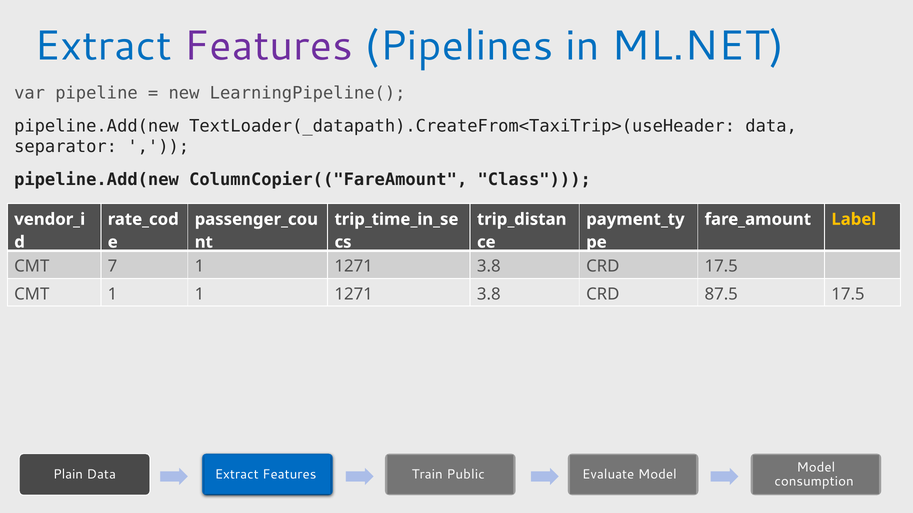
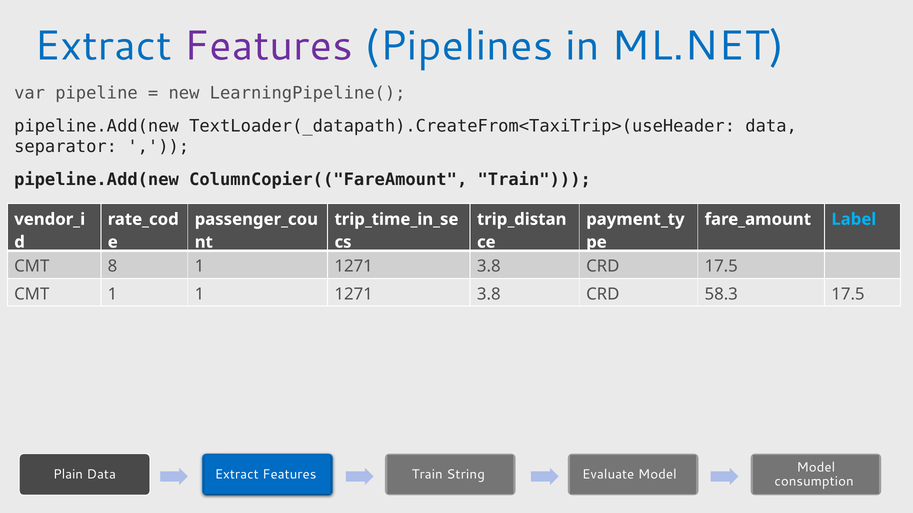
ColumnCopier(("FareAmount Class: Class -> Train (534, 180)
Label colour: yellow -> light blue (854, 220)
7: 7 -> 8 (113, 267)
87.5: 87.5 -> 58.3 (721, 294)
Public: Public -> String (466, 475)
